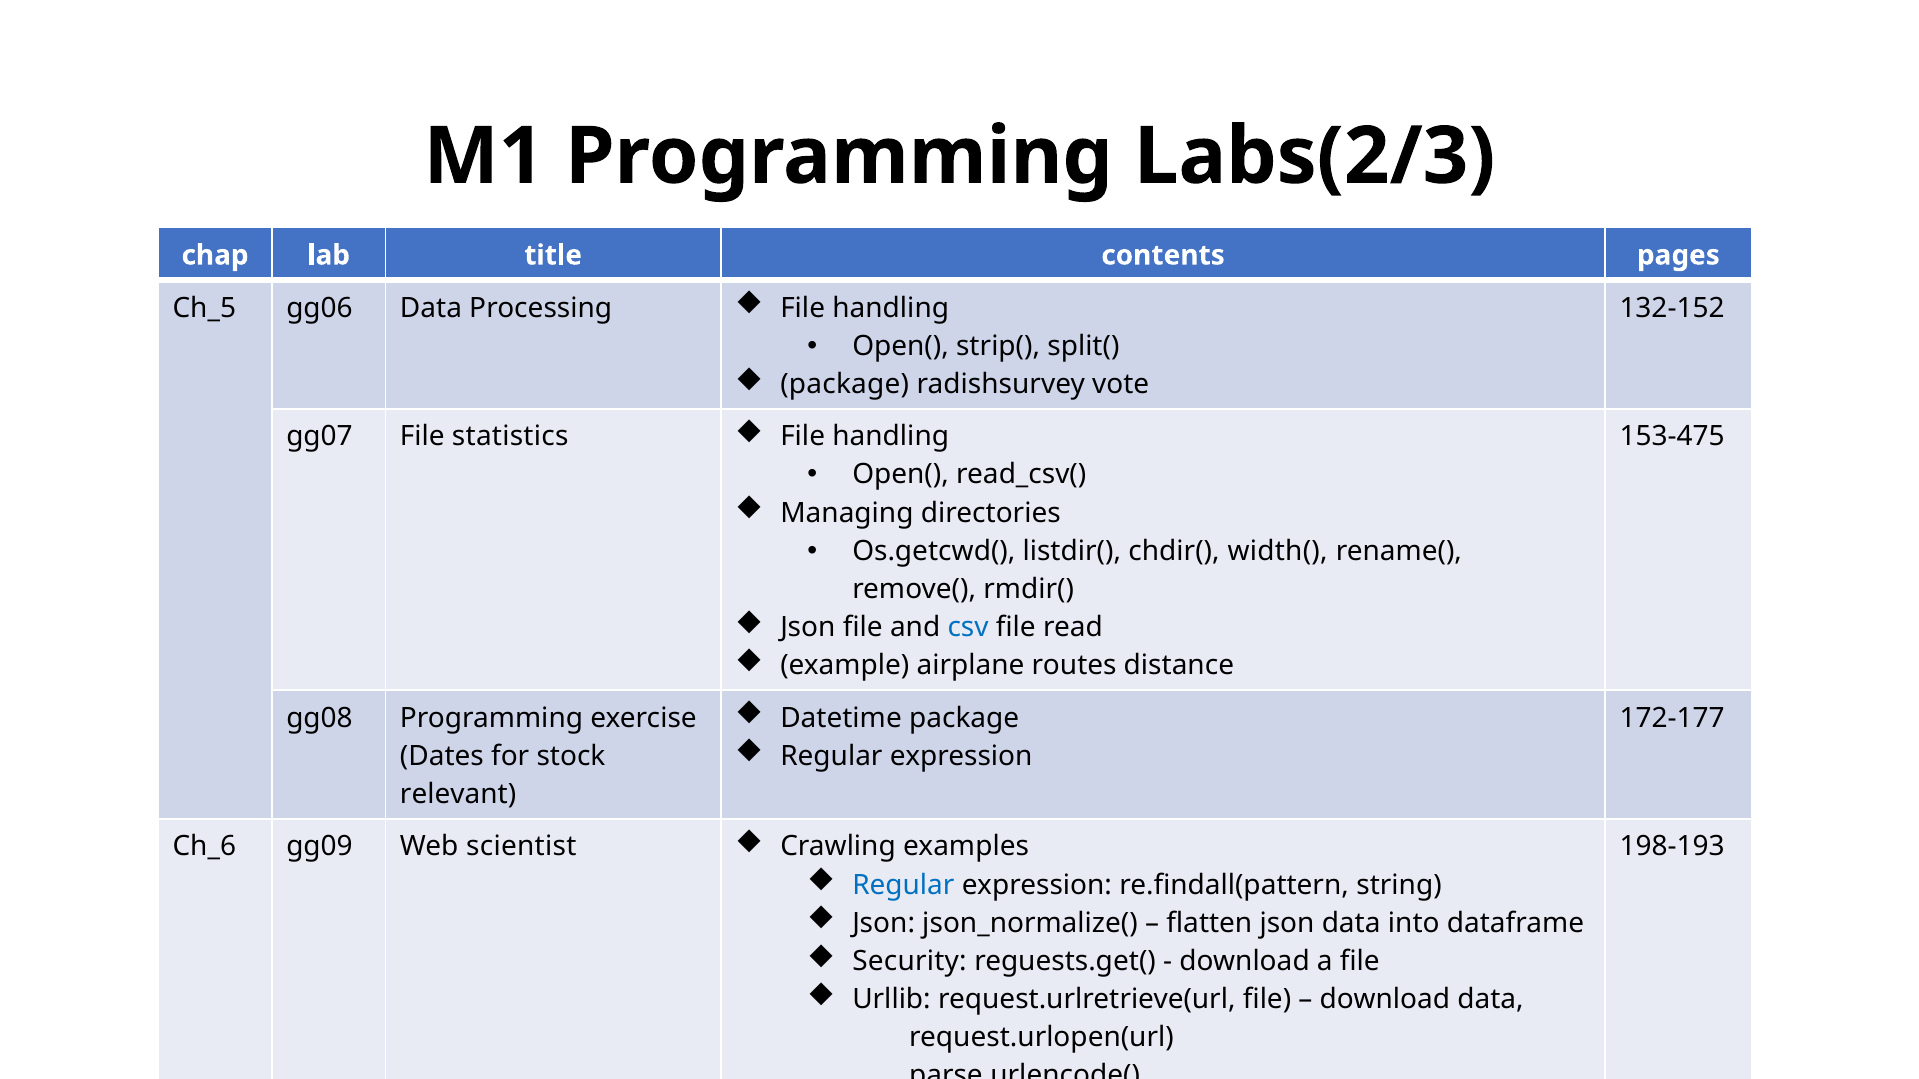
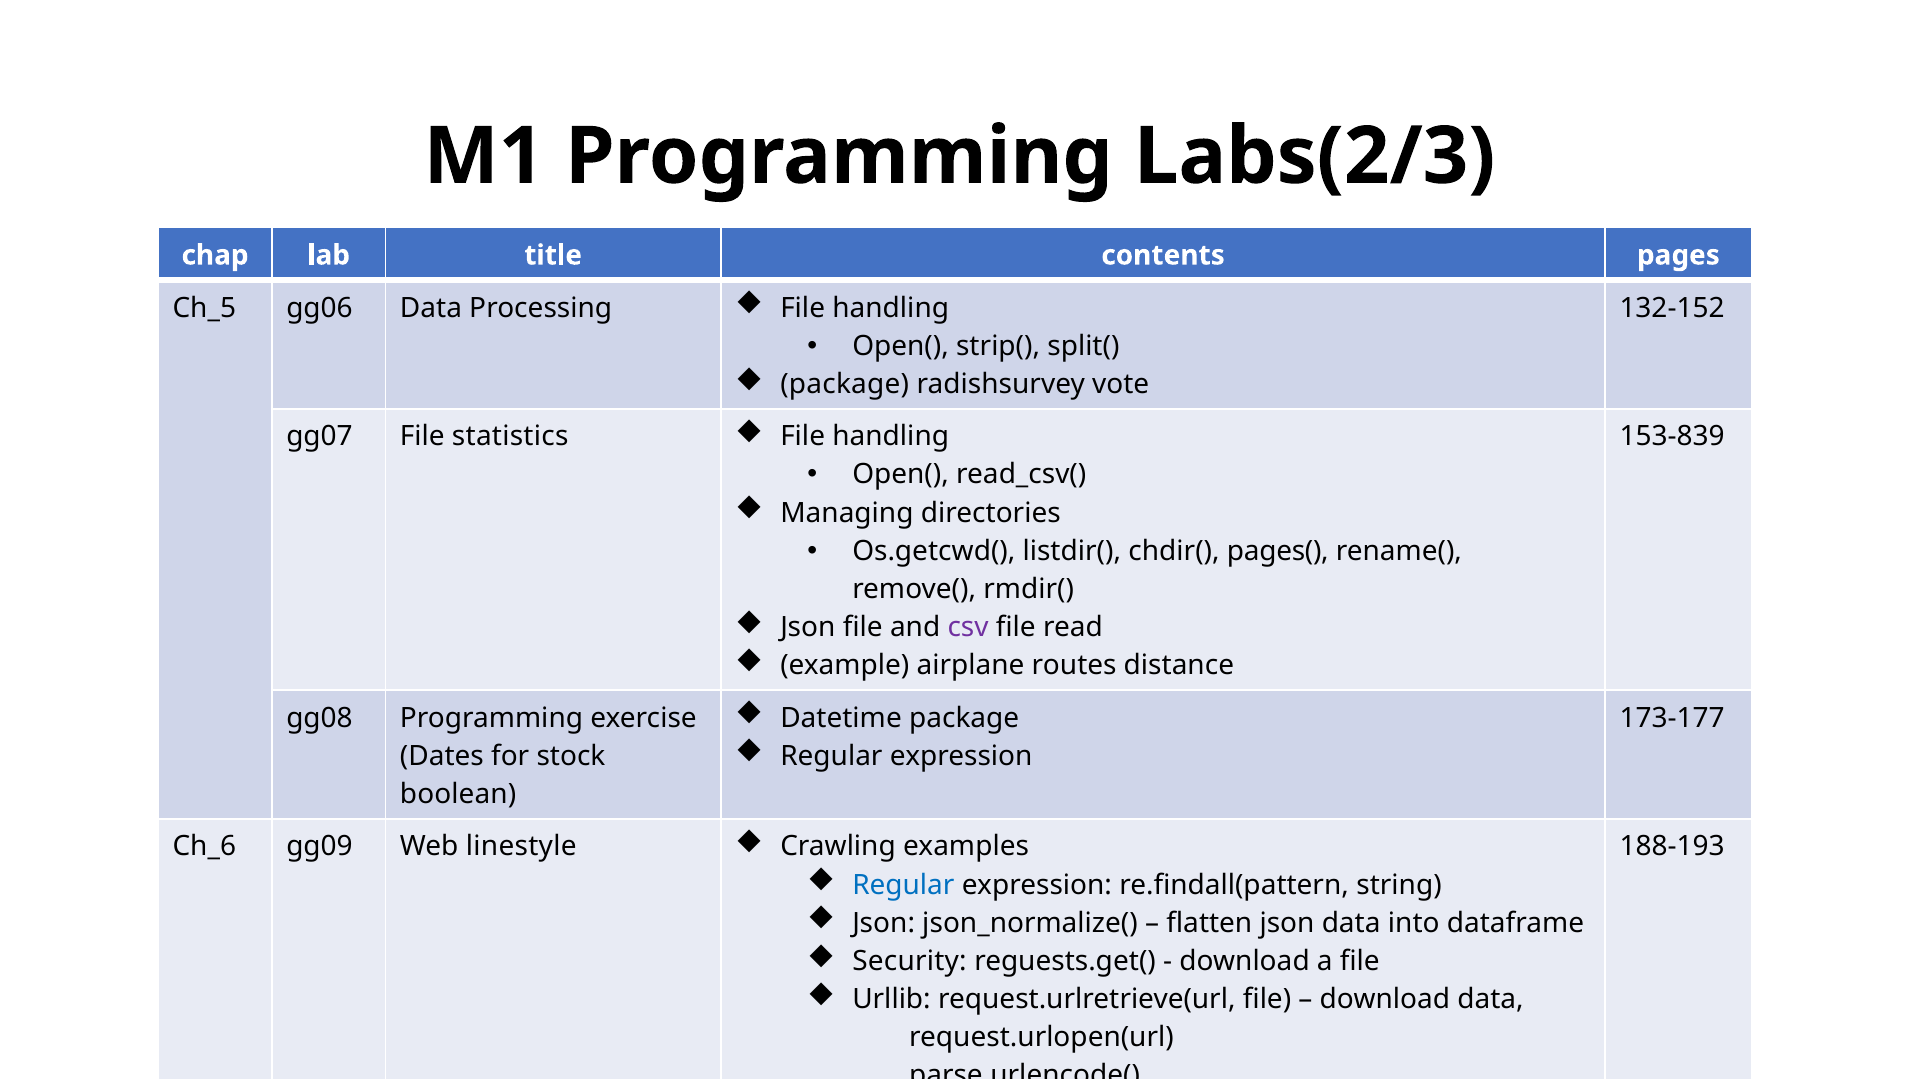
153-475: 153-475 -> 153-839 (1672, 437)
width(: width( -> pages( (1278, 551)
csv colour: blue -> purple (968, 627)
172-177: 172-177 -> 173-177 (1672, 718)
relevant: relevant -> boolean (458, 794)
scientist: scientist -> linestyle (521, 847)
198-193: 198-193 -> 188-193 (1672, 847)
